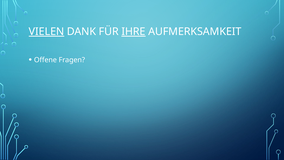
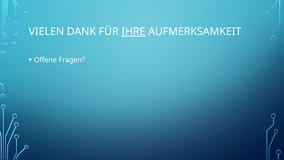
VIELEN underline: present -> none (46, 32)
